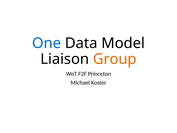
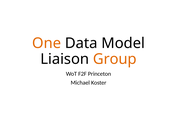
One colour: blue -> orange (47, 43)
